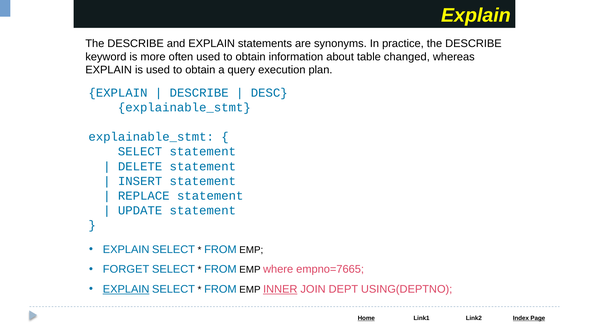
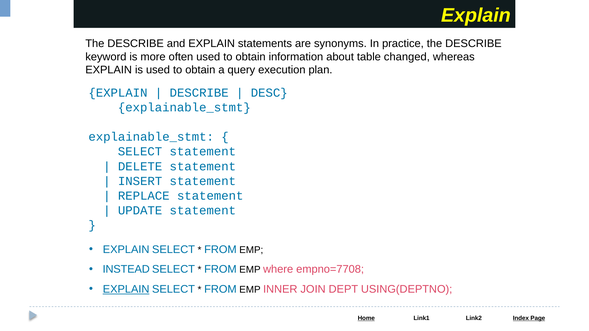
FORGET: FORGET -> INSTEAD (126, 270)
empno=7665: empno=7665 -> empno=7708 (330, 270)
INNER underline: present -> none (280, 289)
